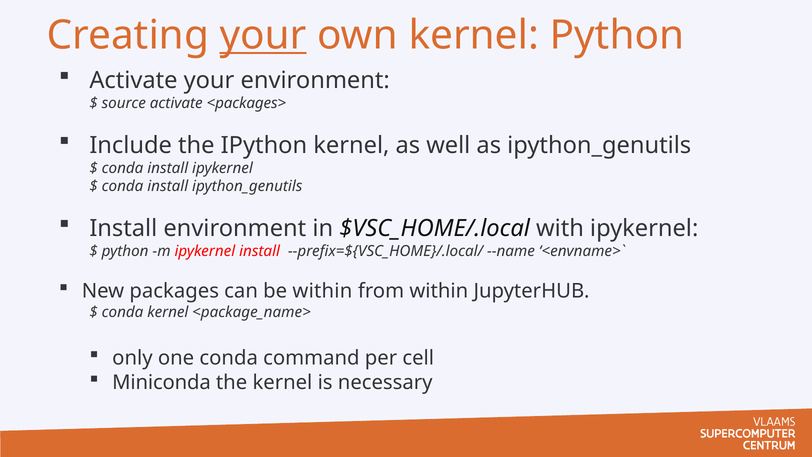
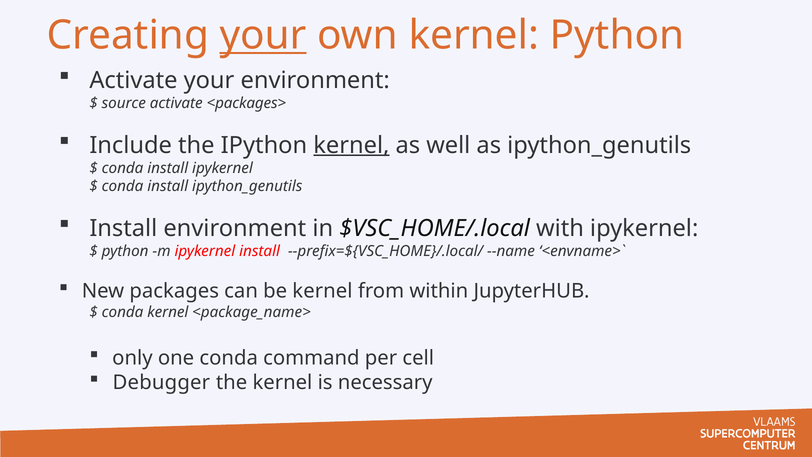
kernel underline: none -> present (351, 145)
be within: within -> kernel (322, 291)
Miniconda: Miniconda -> Debugger (161, 382)
